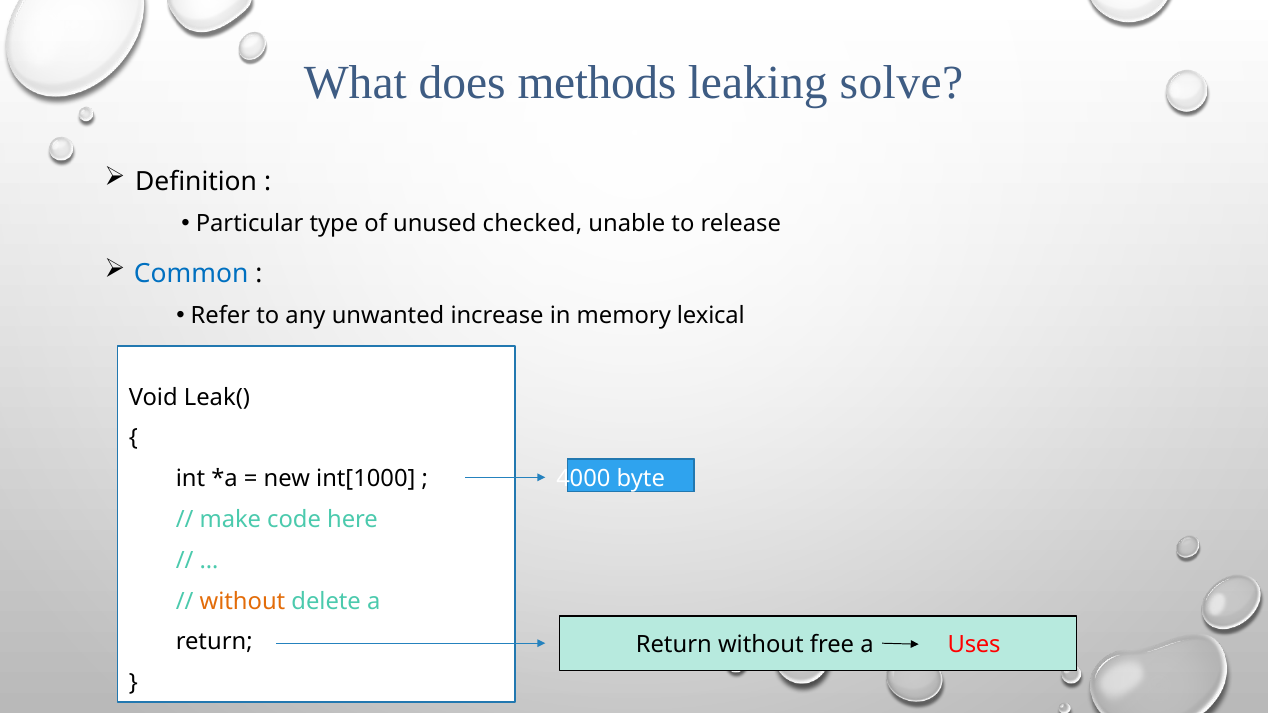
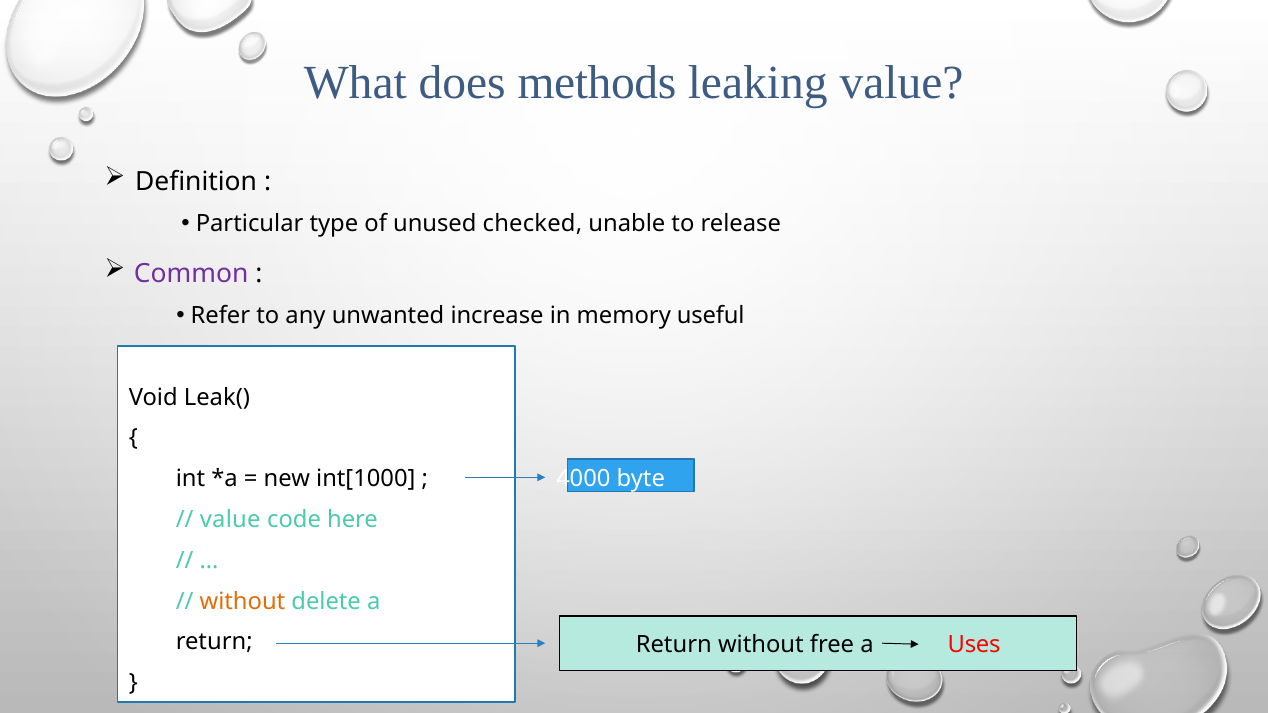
leaking solve: solve -> value (902, 83)
Common colour: blue -> purple (191, 274)
lexical: lexical -> useful (711, 316)
make: make -> value (230, 520)
